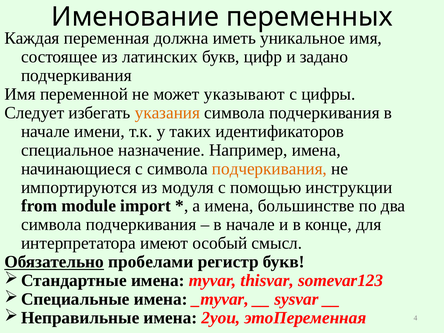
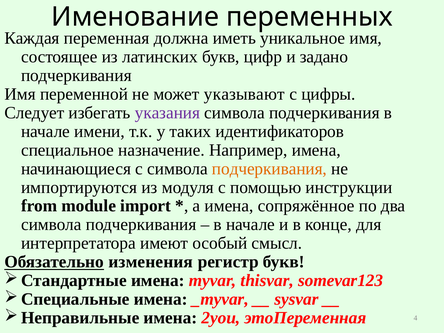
указания colour: orange -> purple (167, 113)
большинстве: большинстве -> сопряжённое (306, 206)
пробелами: пробелами -> изменения (151, 262)
